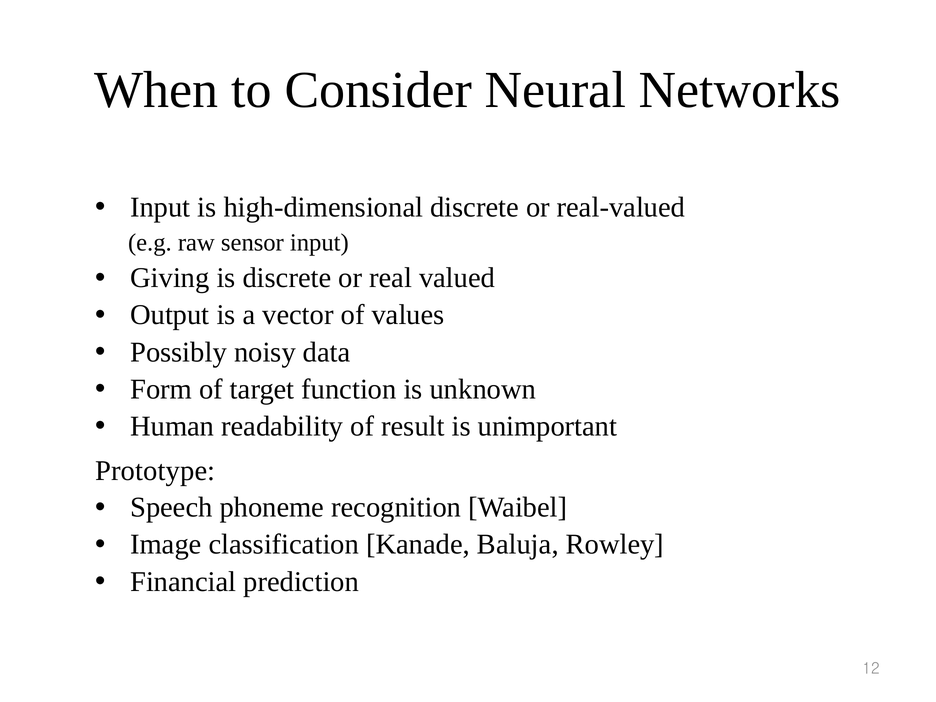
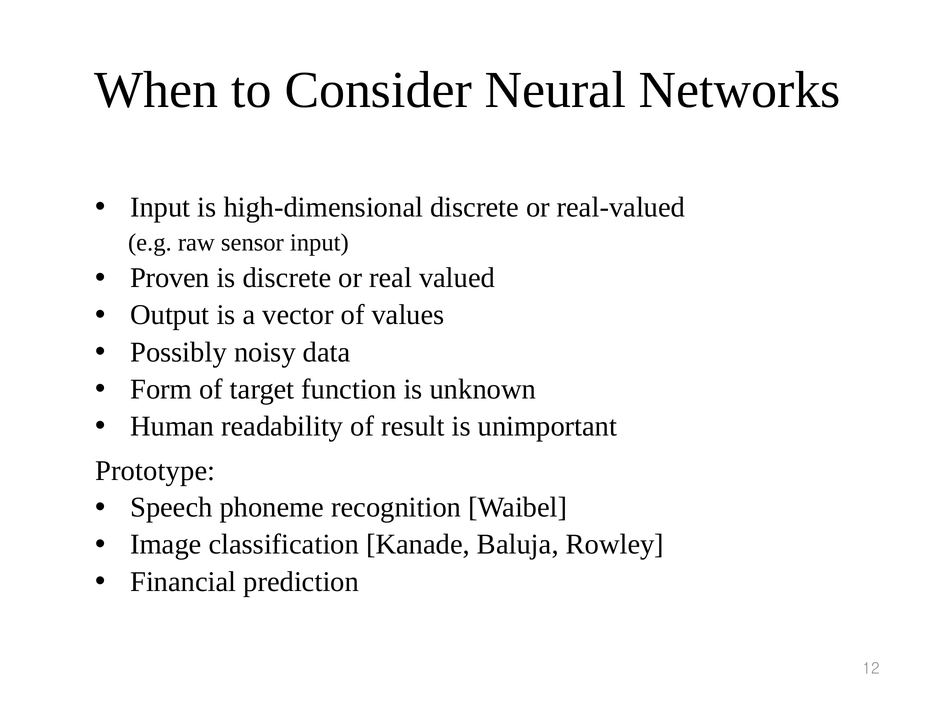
Giving: Giving -> Proven (170, 278)
